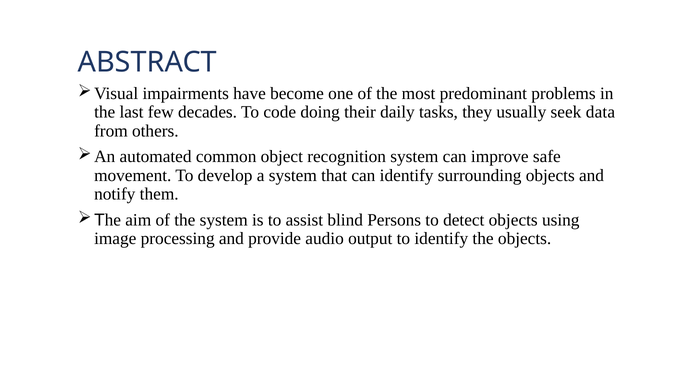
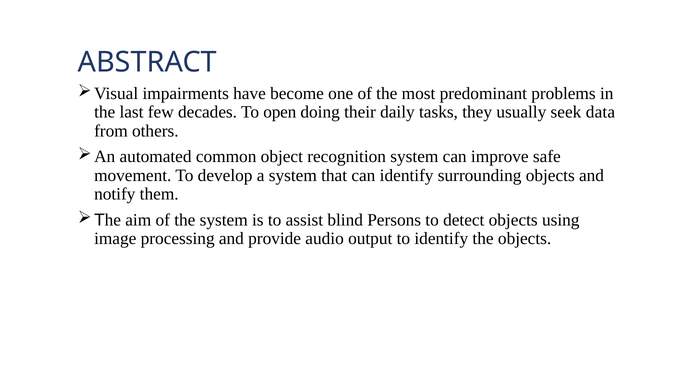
code: code -> open (280, 112)
